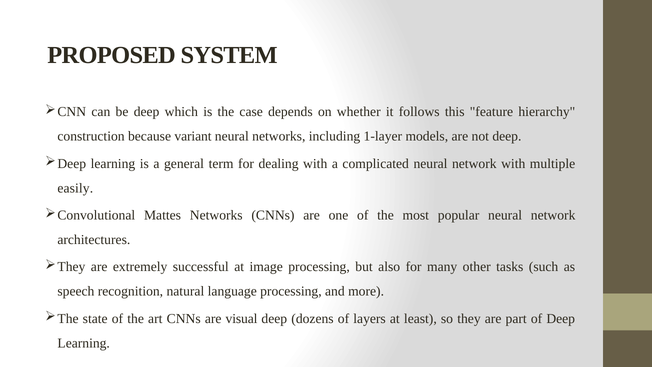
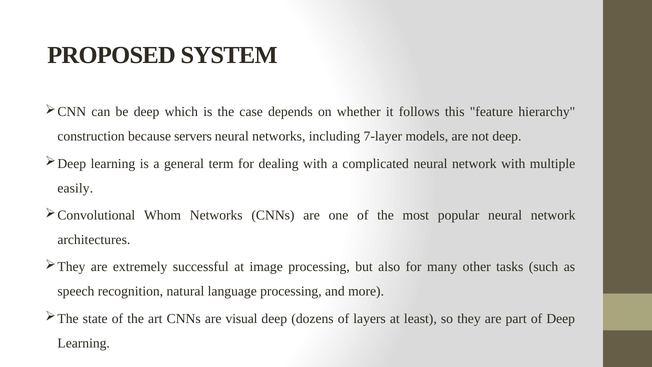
variant: variant -> servers (193, 136)
1-layer: 1-layer -> 7-layer (383, 136)
Mattes: Mattes -> Whom (163, 215)
